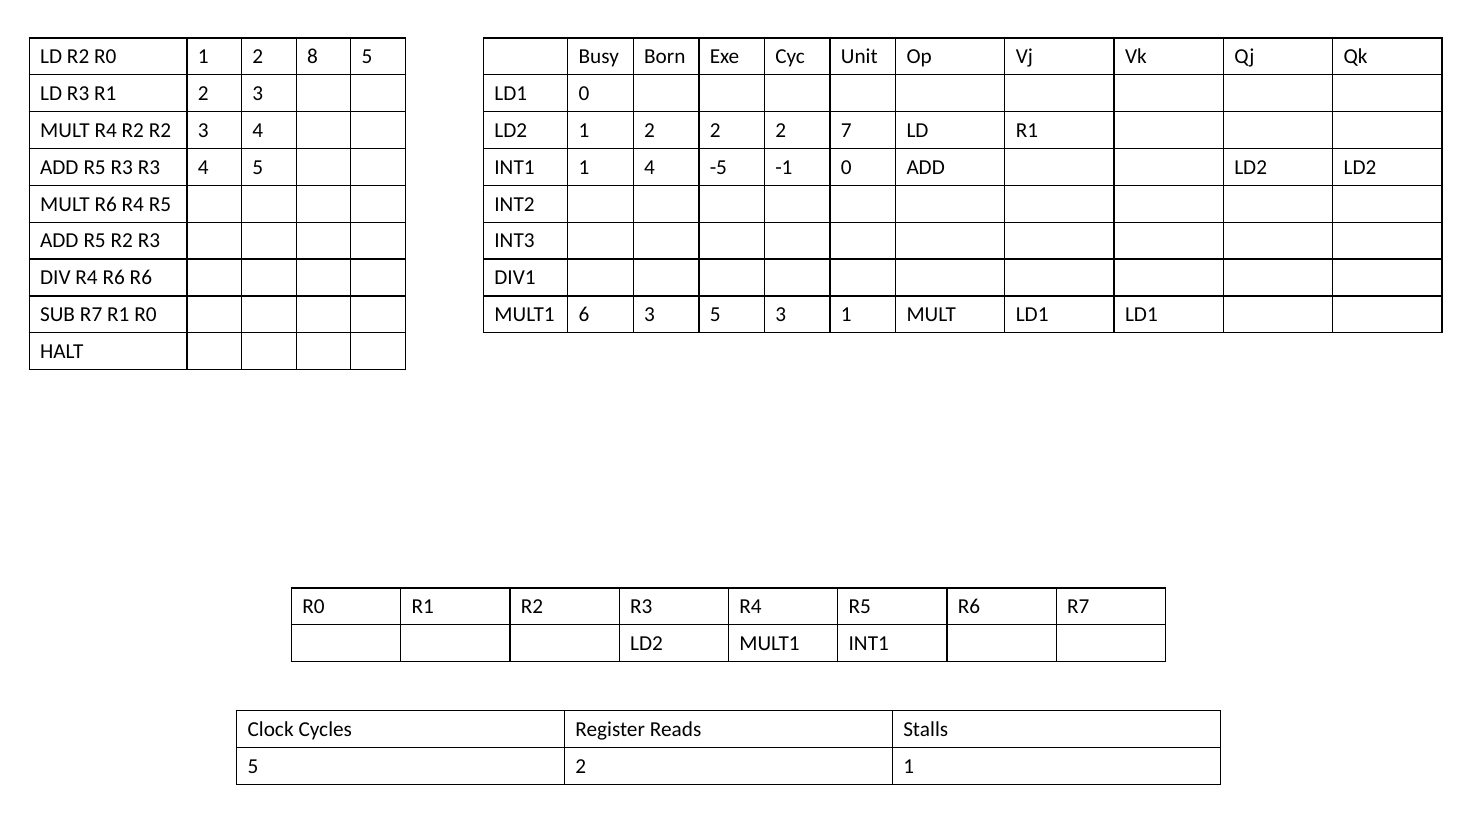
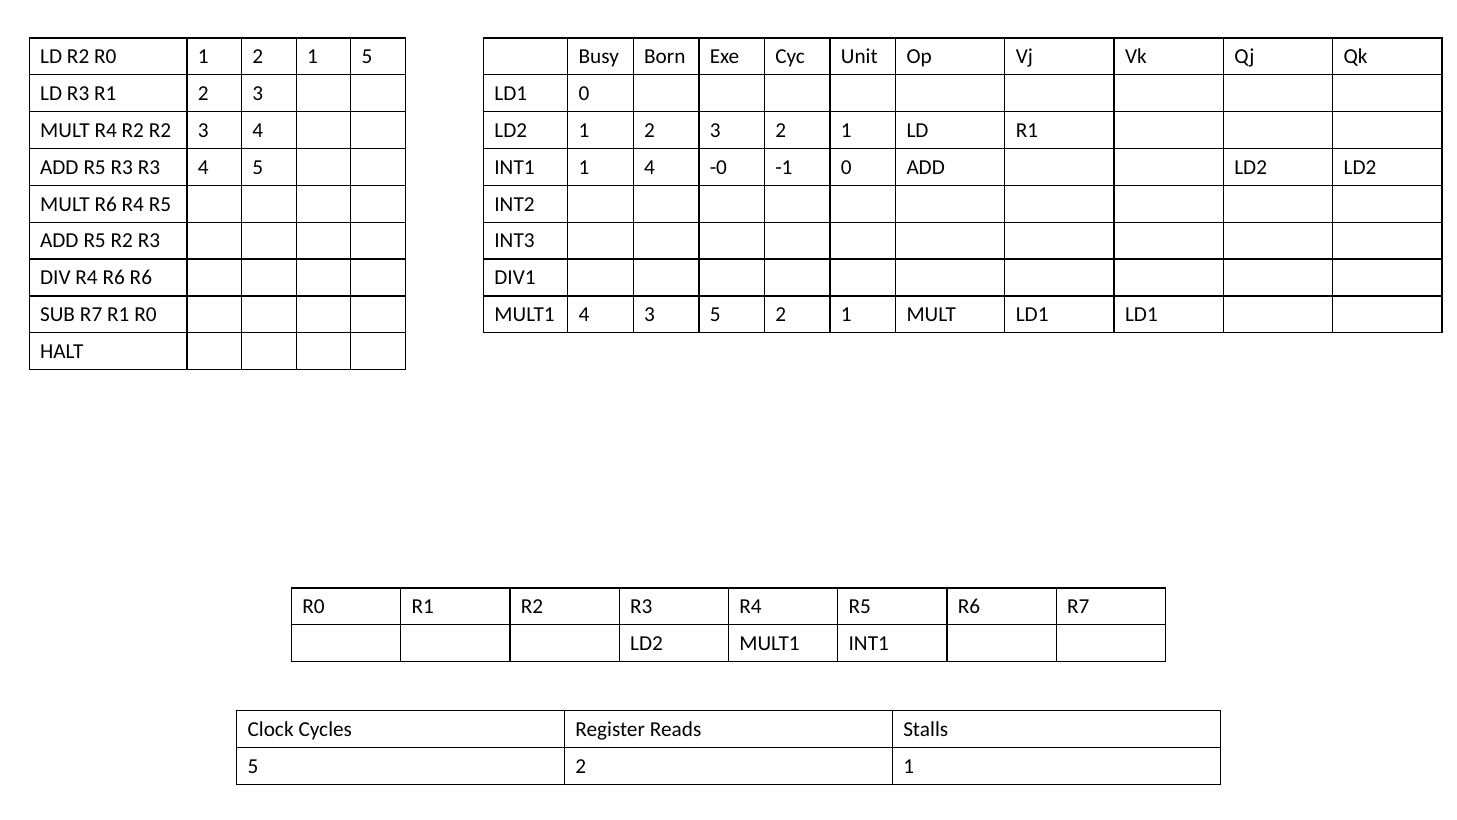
1 2 8: 8 -> 1 (312, 57)
1 2 2: 2 -> 3 (715, 130)
7: 7 -> 1 (846, 130)
-5: -5 -> -0 (718, 167)
MULT1 6: 6 -> 4 (584, 314)
3 5 3: 3 -> 2 (781, 314)
